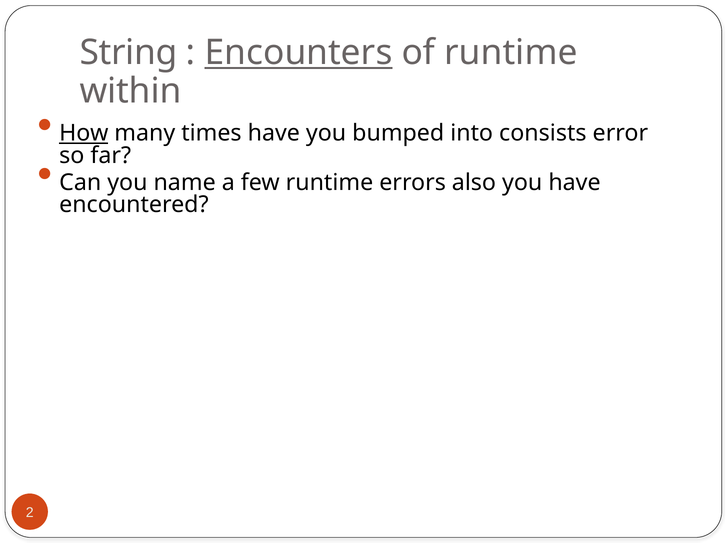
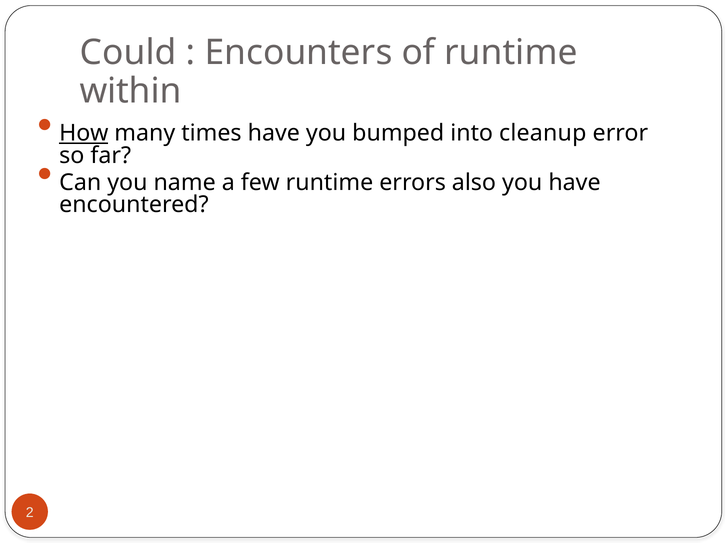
String: String -> Could (128, 53)
Encounters underline: present -> none (299, 53)
consists: consists -> cleanup (543, 133)
